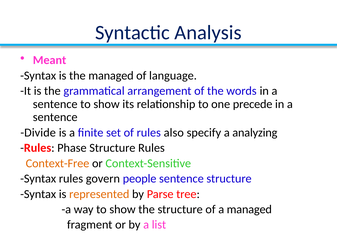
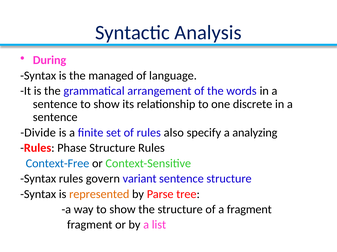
Meant: Meant -> During (50, 60)
precede: precede -> discrete (253, 104)
Context-Free colour: orange -> blue (58, 164)
people: people -> variant (140, 179)
a managed: managed -> fragment (249, 210)
